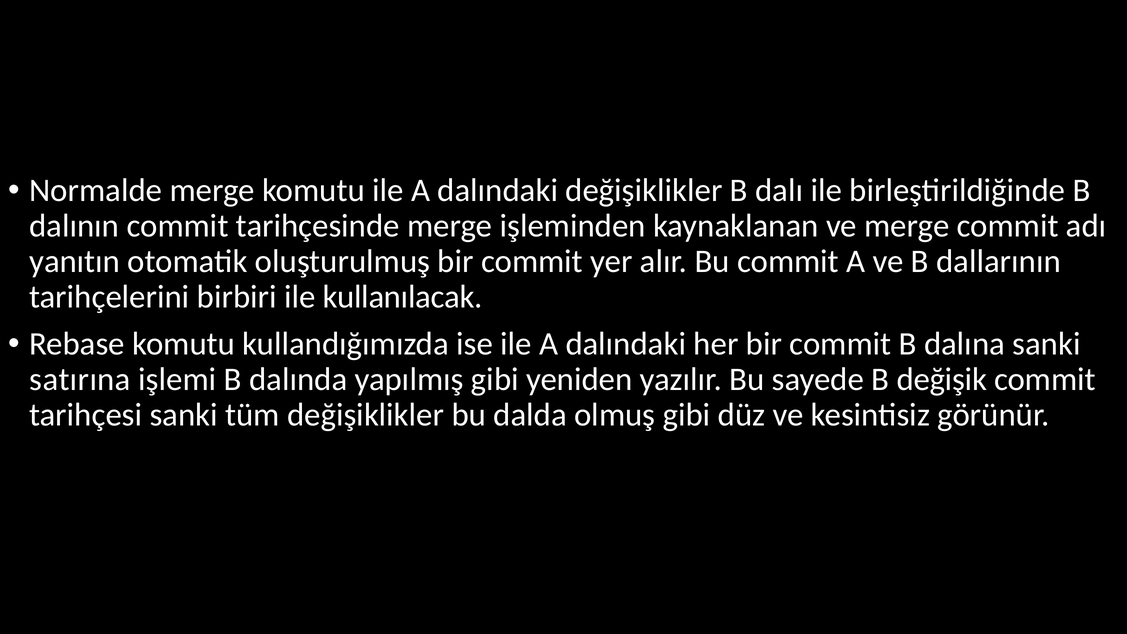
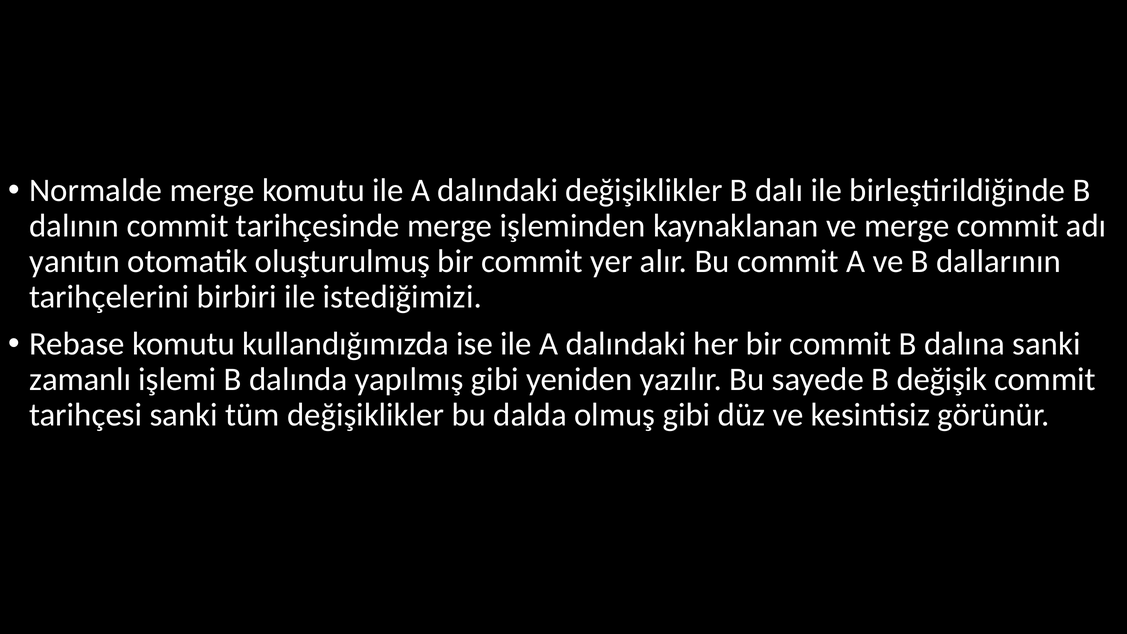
kullanılacak: kullanılacak -> istediğimizi (402, 297)
satırına: satırına -> zamanlı (80, 379)
